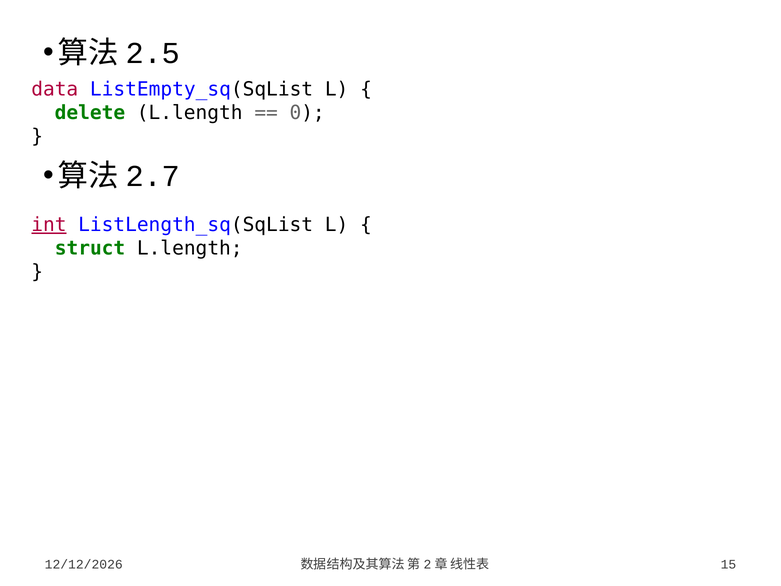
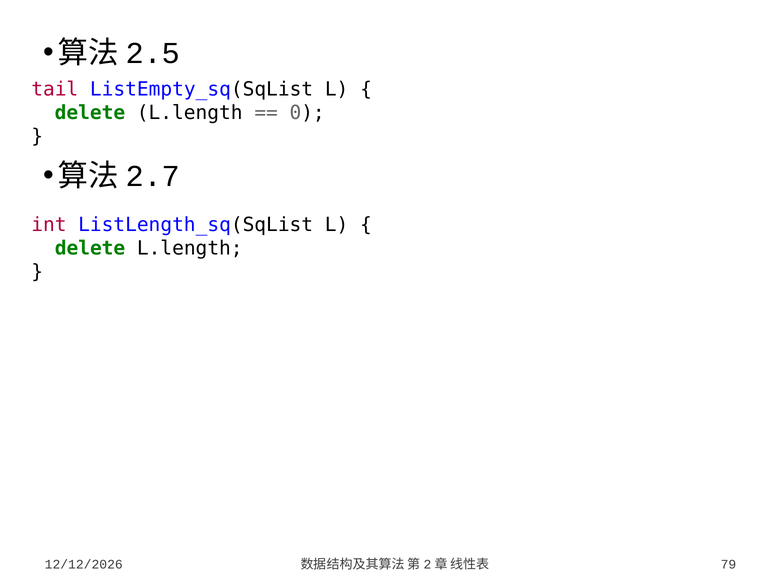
data: data -> tail (55, 89)
int underline: present -> none (49, 225)
struct: struct -> delete (90, 248)
15: 15 -> 79 (728, 564)
